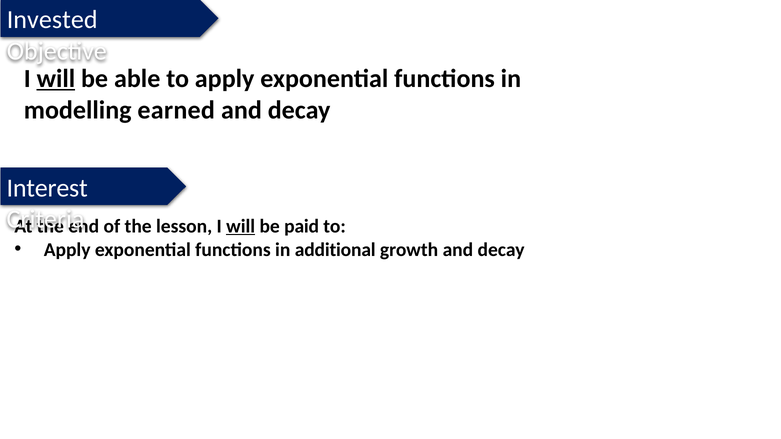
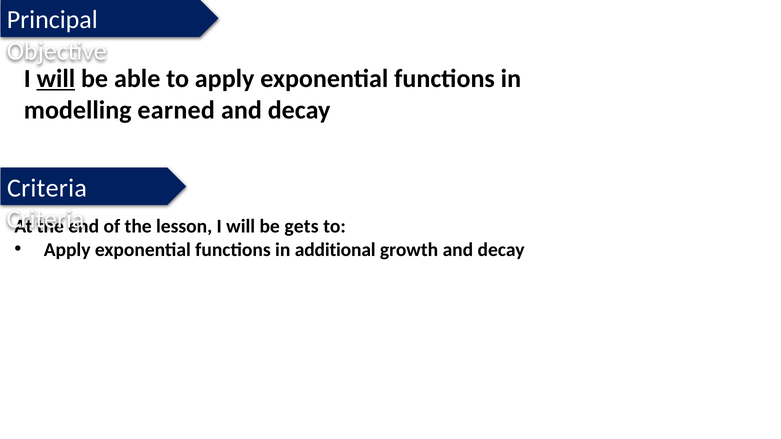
Invested: Invested -> Principal (52, 20)
Interest: Interest -> Criteria (47, 188)
will underline: present -> none (241, 226)
paid: paid -> gets (301, 226)
